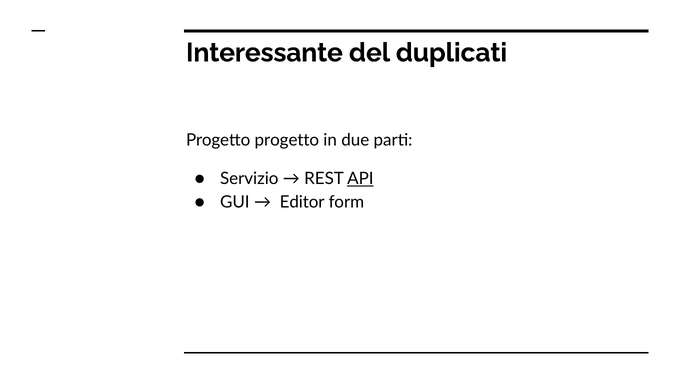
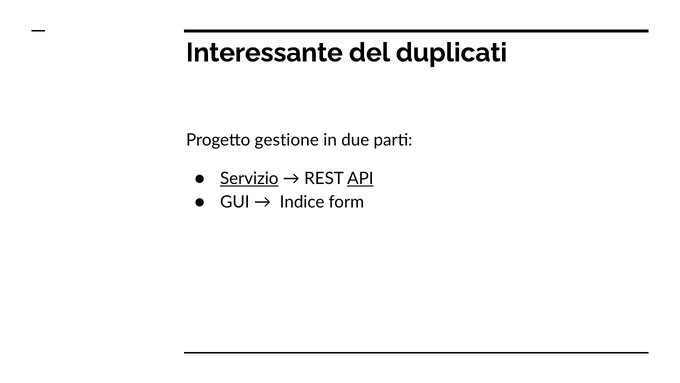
Progetto progetto: progetto -> gestione (287, 140)
Servizio underline: none -> present (249, 178)
Editor: Editor -> Indice (302, 202)
